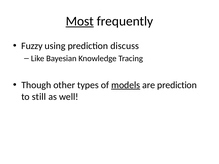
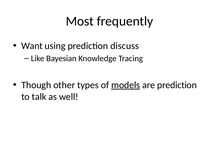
Most underline: present -> none (80, 21)
Fuzzy: Fuzzy -> Want (32, 46)
still: still -> talk (39, 97)
